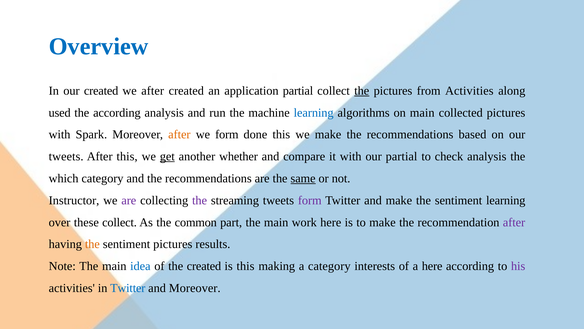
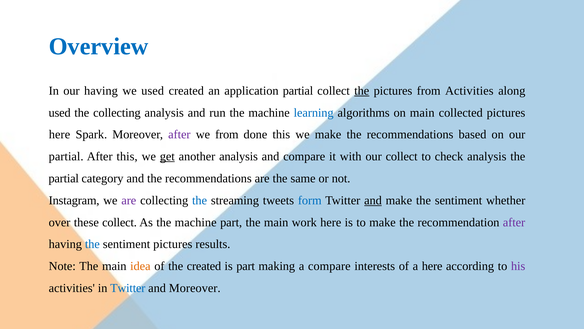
our created: created -> having (101, 91)
we after: after -> used (153, 91)
the according: according -> collecting (117, 112)
with: with -> here (60, 134)
after colour: orange -> purple (179, 134)
we form: form -> from (227, 134)
tweets: tweets -> partial (66, 156)
another whether: whether -> analysis (239, 156)
our partial: partial -> collect (402, 156)
which: which -> partial (64, 178)
same underline: present -> none (303, 178)
Instructor: Instructor -> Instagram (74, 200)
the colour: purple -> blue (200, 200)
form colour: purple -> blue (310, 200)
and underline: none -> present (373, 200)
sentiment learning: learning -> whether (506, 200)
As the common: common -> machine (196, 222)
the colour: orange -> blue (92, 244)
idea colour: blue -> orange (140, 266)
is this: this -> part (246, 266)
a category: category -> compare (329, 266)
